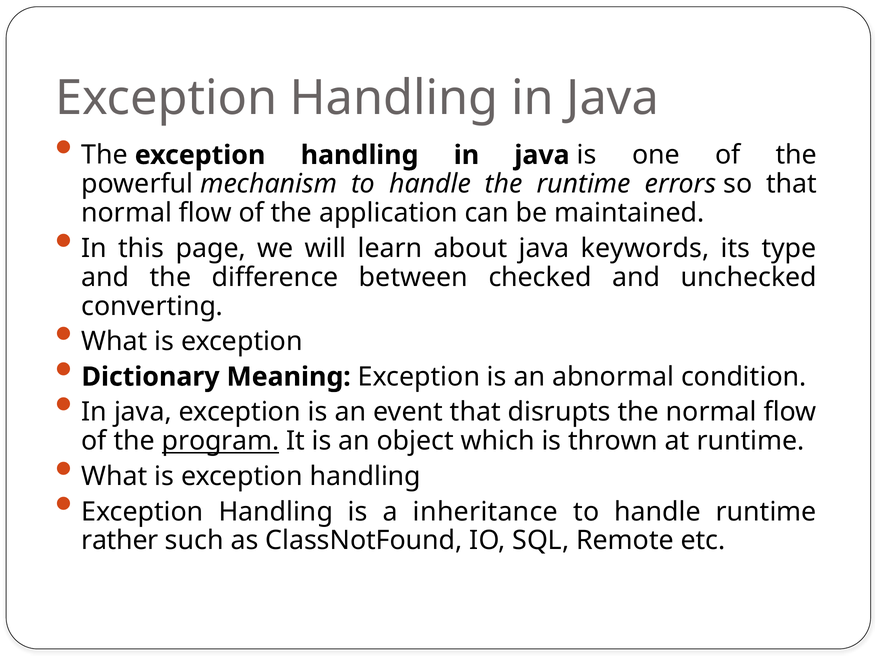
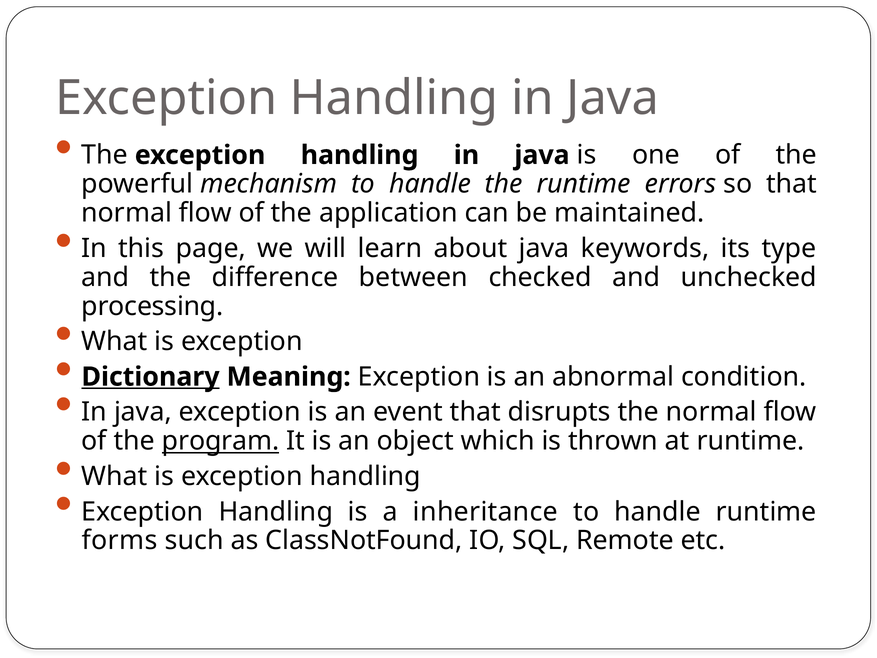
converting: converting -> processing (152, 306)
Dictionary underline: none -> present (150, 377)
rather: rather -> forms (120, 540)
